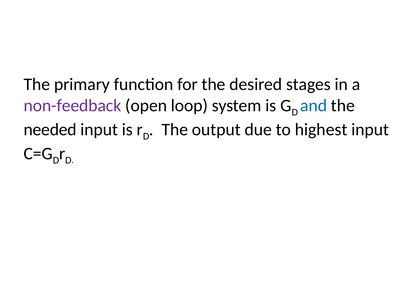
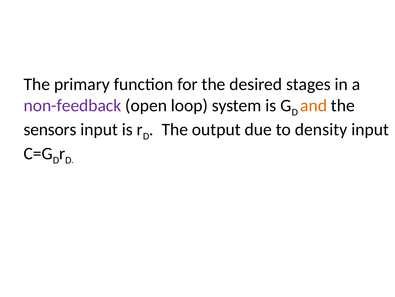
and colour: blue -> orange (314, 105)
needed: needed -> sensors (50, 129)
highest: highest -> density (321, 129)
